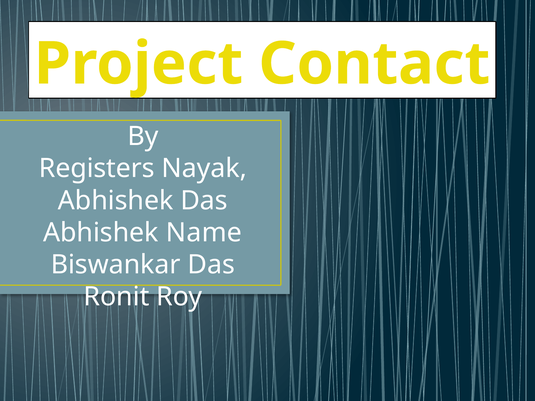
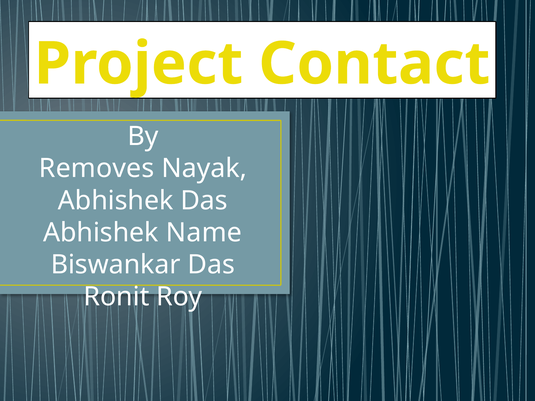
Registers: Registers -> Removes (97, 169)
